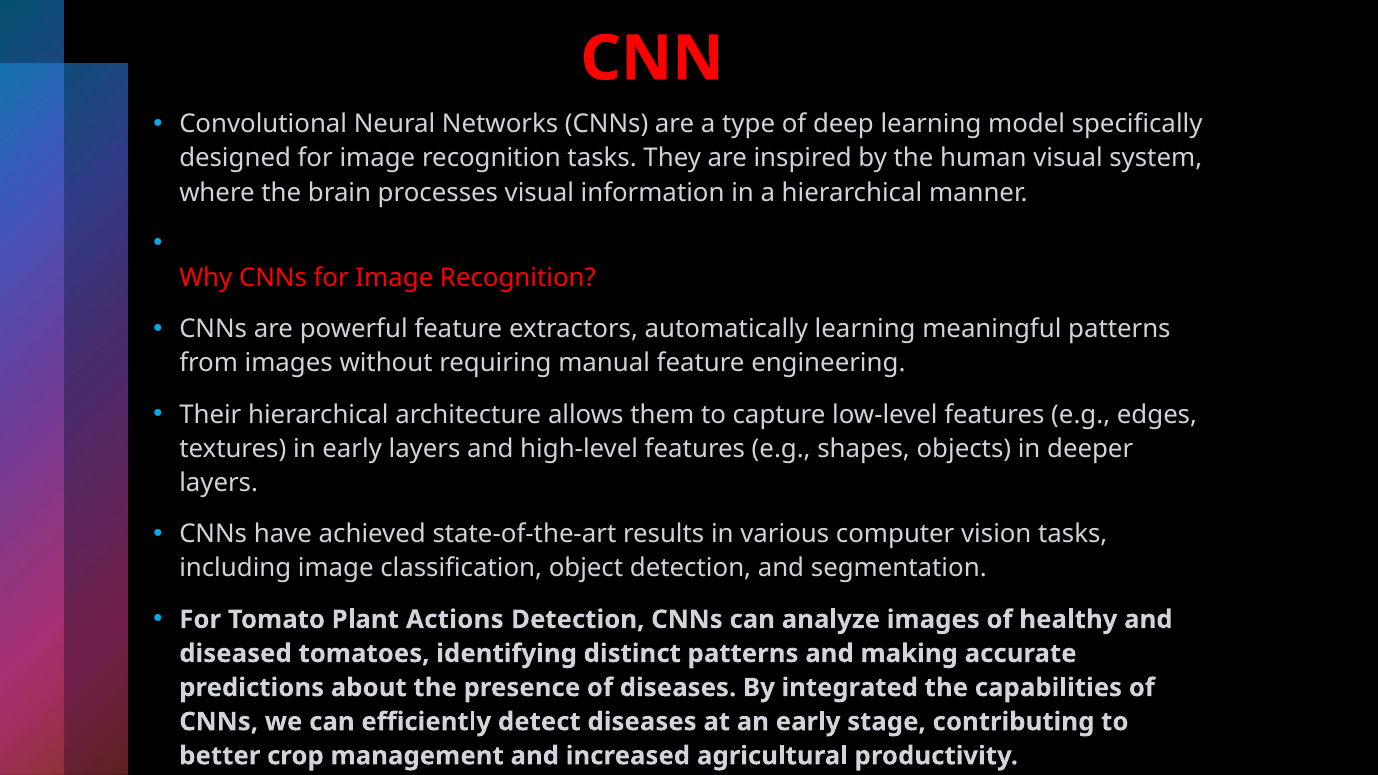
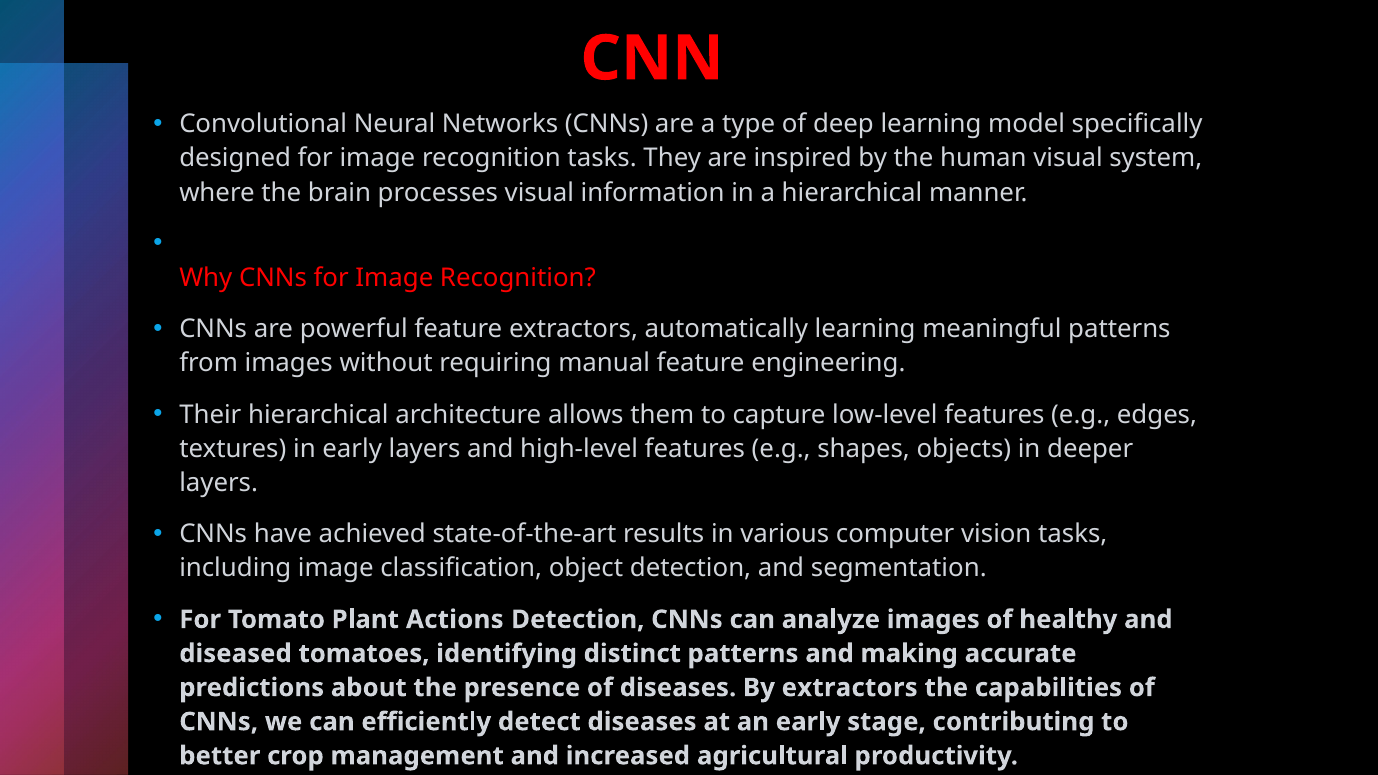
By integrated: integrated -> extractors (850, 688)
